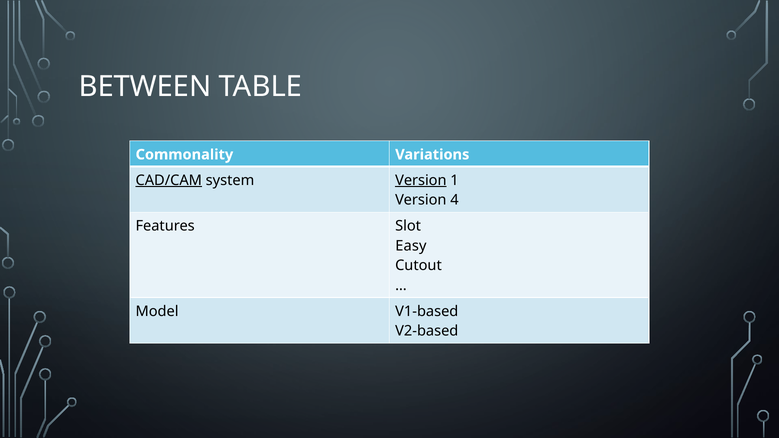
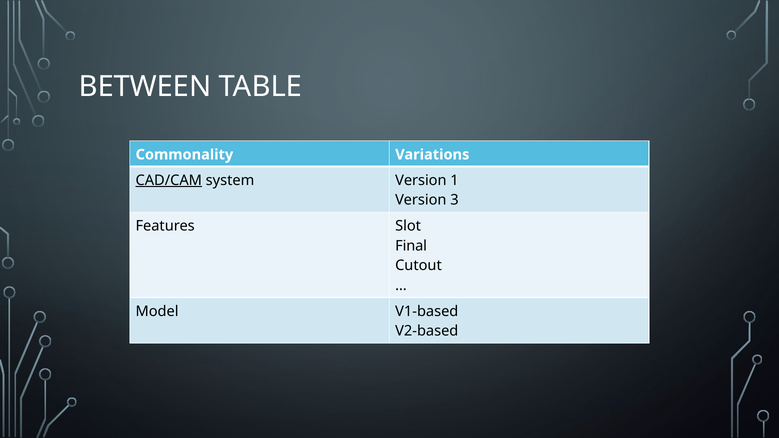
Version underline: present -> none (421, 180)
4: 4 -> 3 (454, 200)
Easy: Easy -> Final (411, 246)
